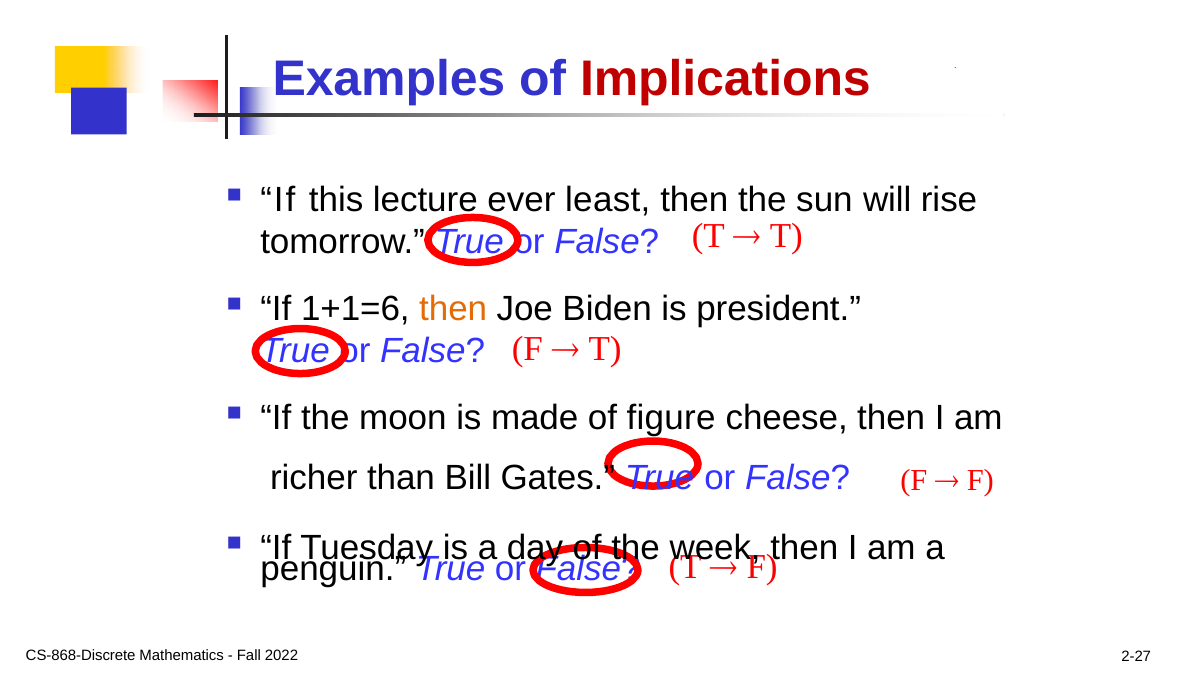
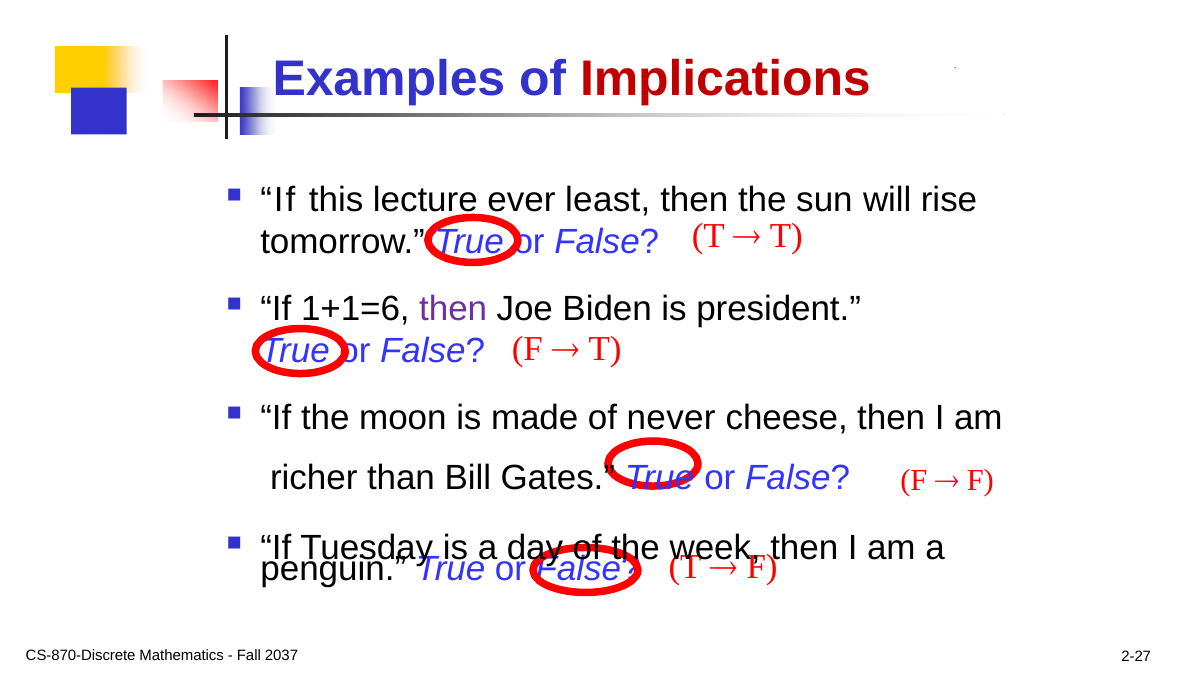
then colour: orange -> purple (453, 309)
figure: figure -> never (671, 418)
CS-868-Discrete: CS-868-Discrete -> CS-870-Discrete (81, 656)
2022: 2022 -> 2037 (281, 656)
